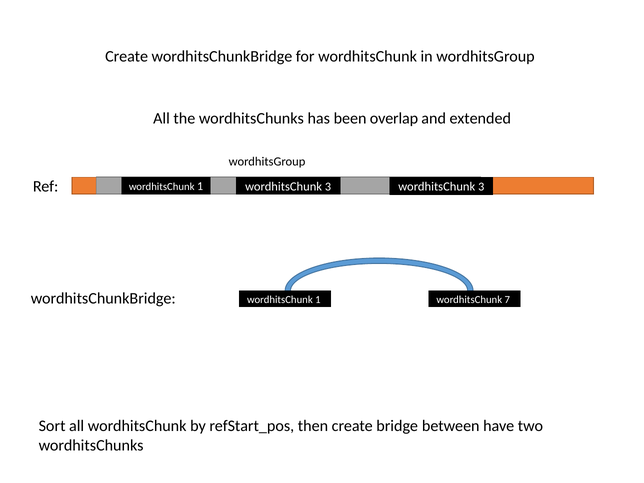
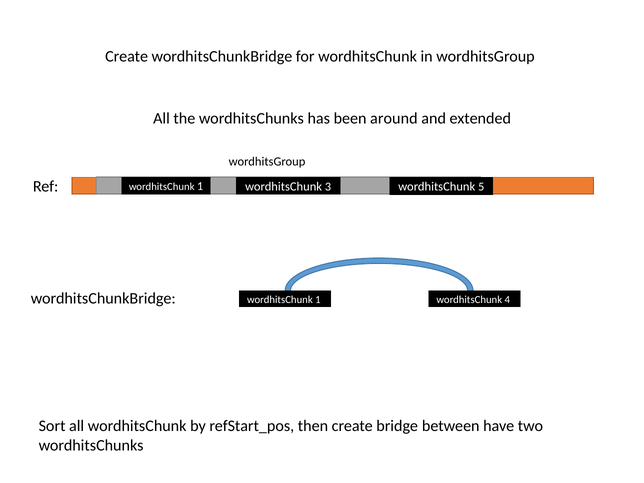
overlap: overlap -> around (394, 118)
3 wordhitsChunk 3: 3 -> 5 (481, 187)
7: 7 -> 4 (507, 299)
